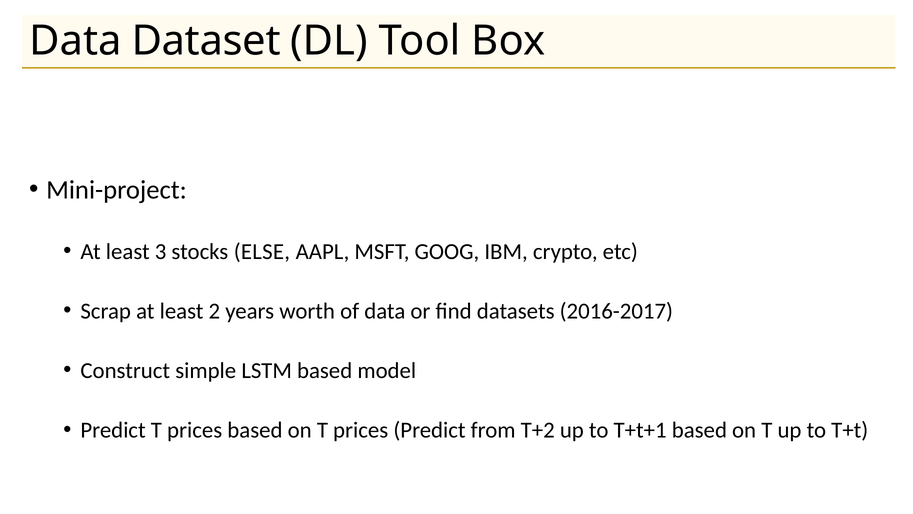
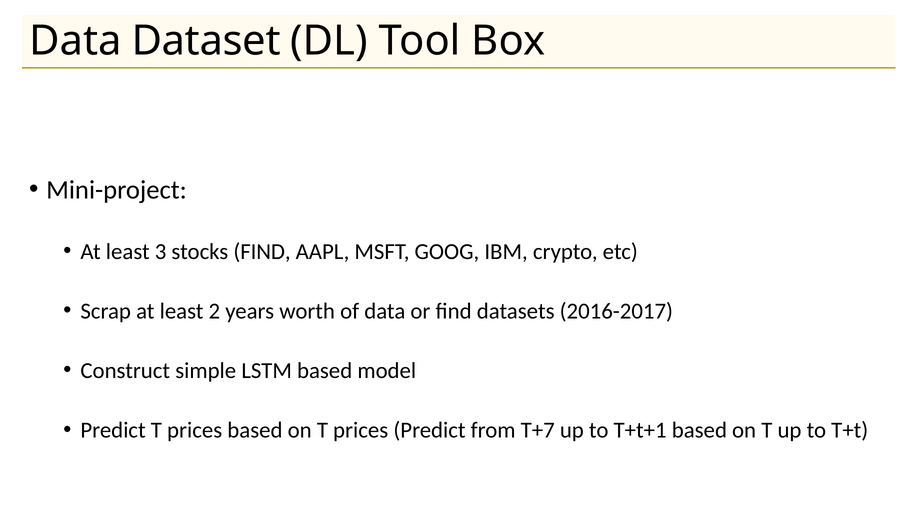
stocks ELSE: ELSE -> FIND (262, 251)
T+2: T+2 -> T+7 (538, 430)
